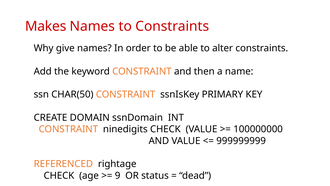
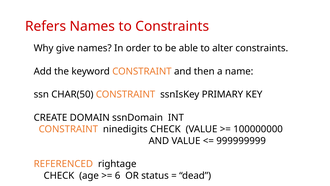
Makes: Makes -> Refers (46, 26)
9: 9 -> 6 (118, 175)
